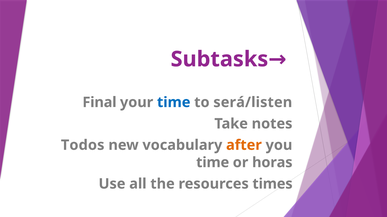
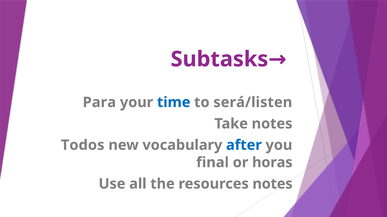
Final: Final -> Para (99, 103)
after colour: orange -> blue (244, 146)
time: time -> final (213, 163)
resources times: times -> notes (273, 184)
